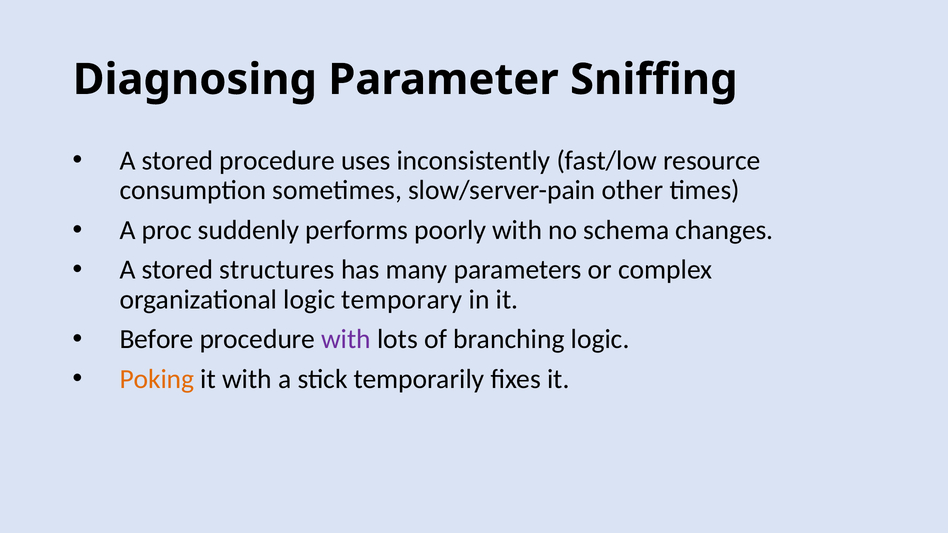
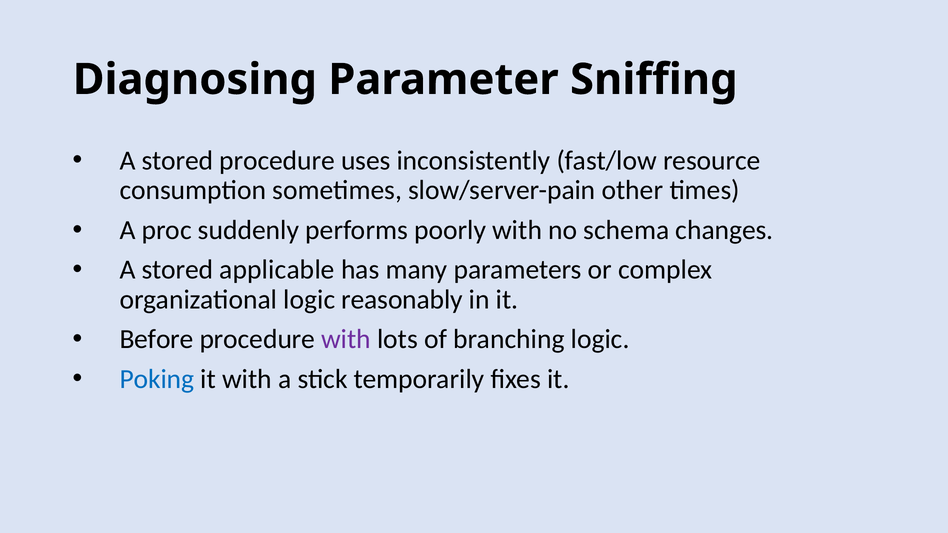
structures: structures -> applicable (277, 270)
temporary: temporary -> reasonably (402, 300)
Poking colour: orange -> blue (157, 379)
